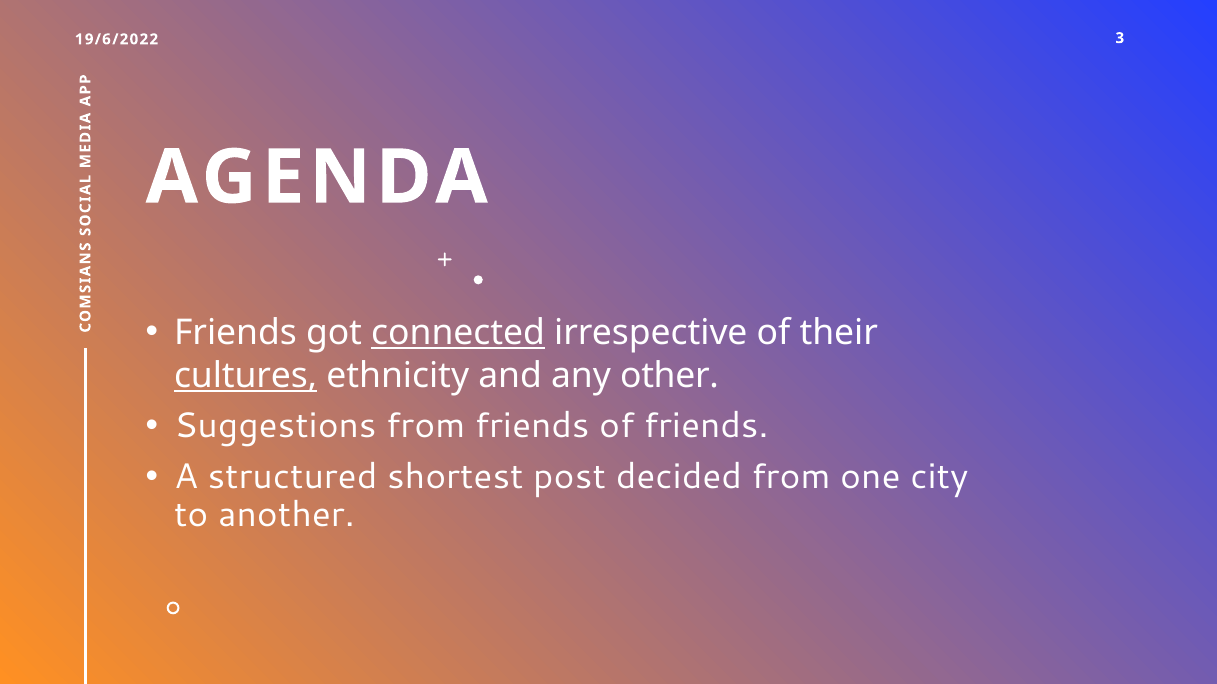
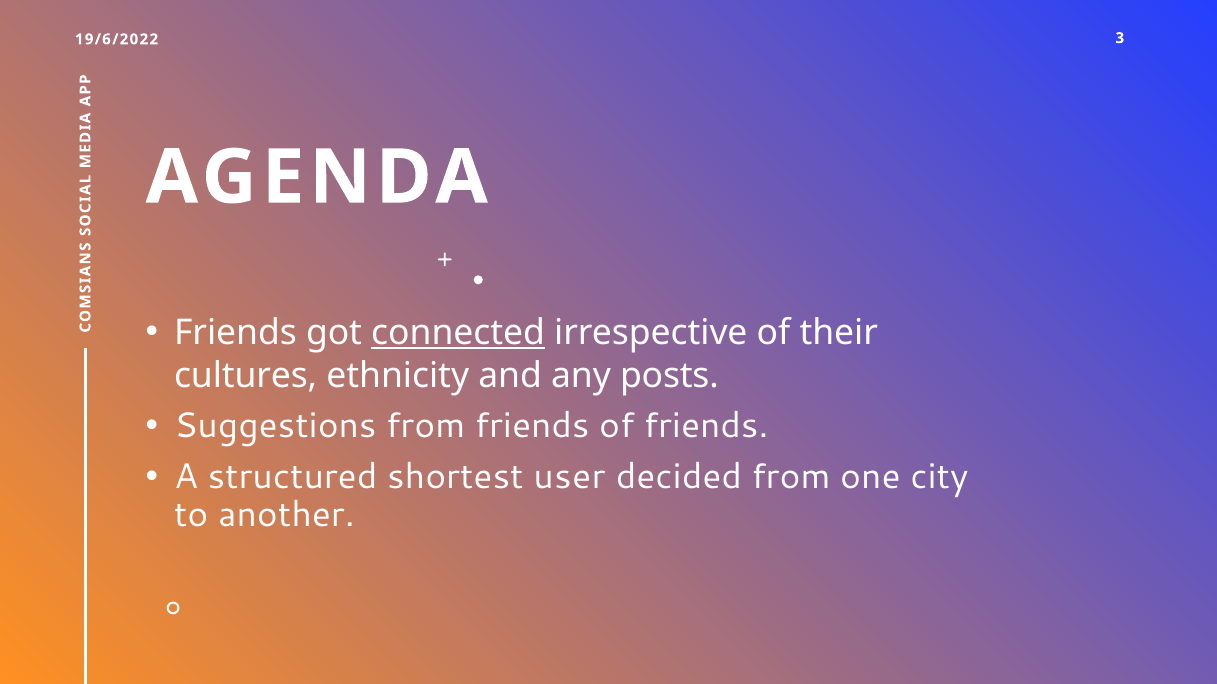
cultures underline: present -> none (246, 376)
other: other -> posts (669, 376)
post: post -> user (569, 477)
